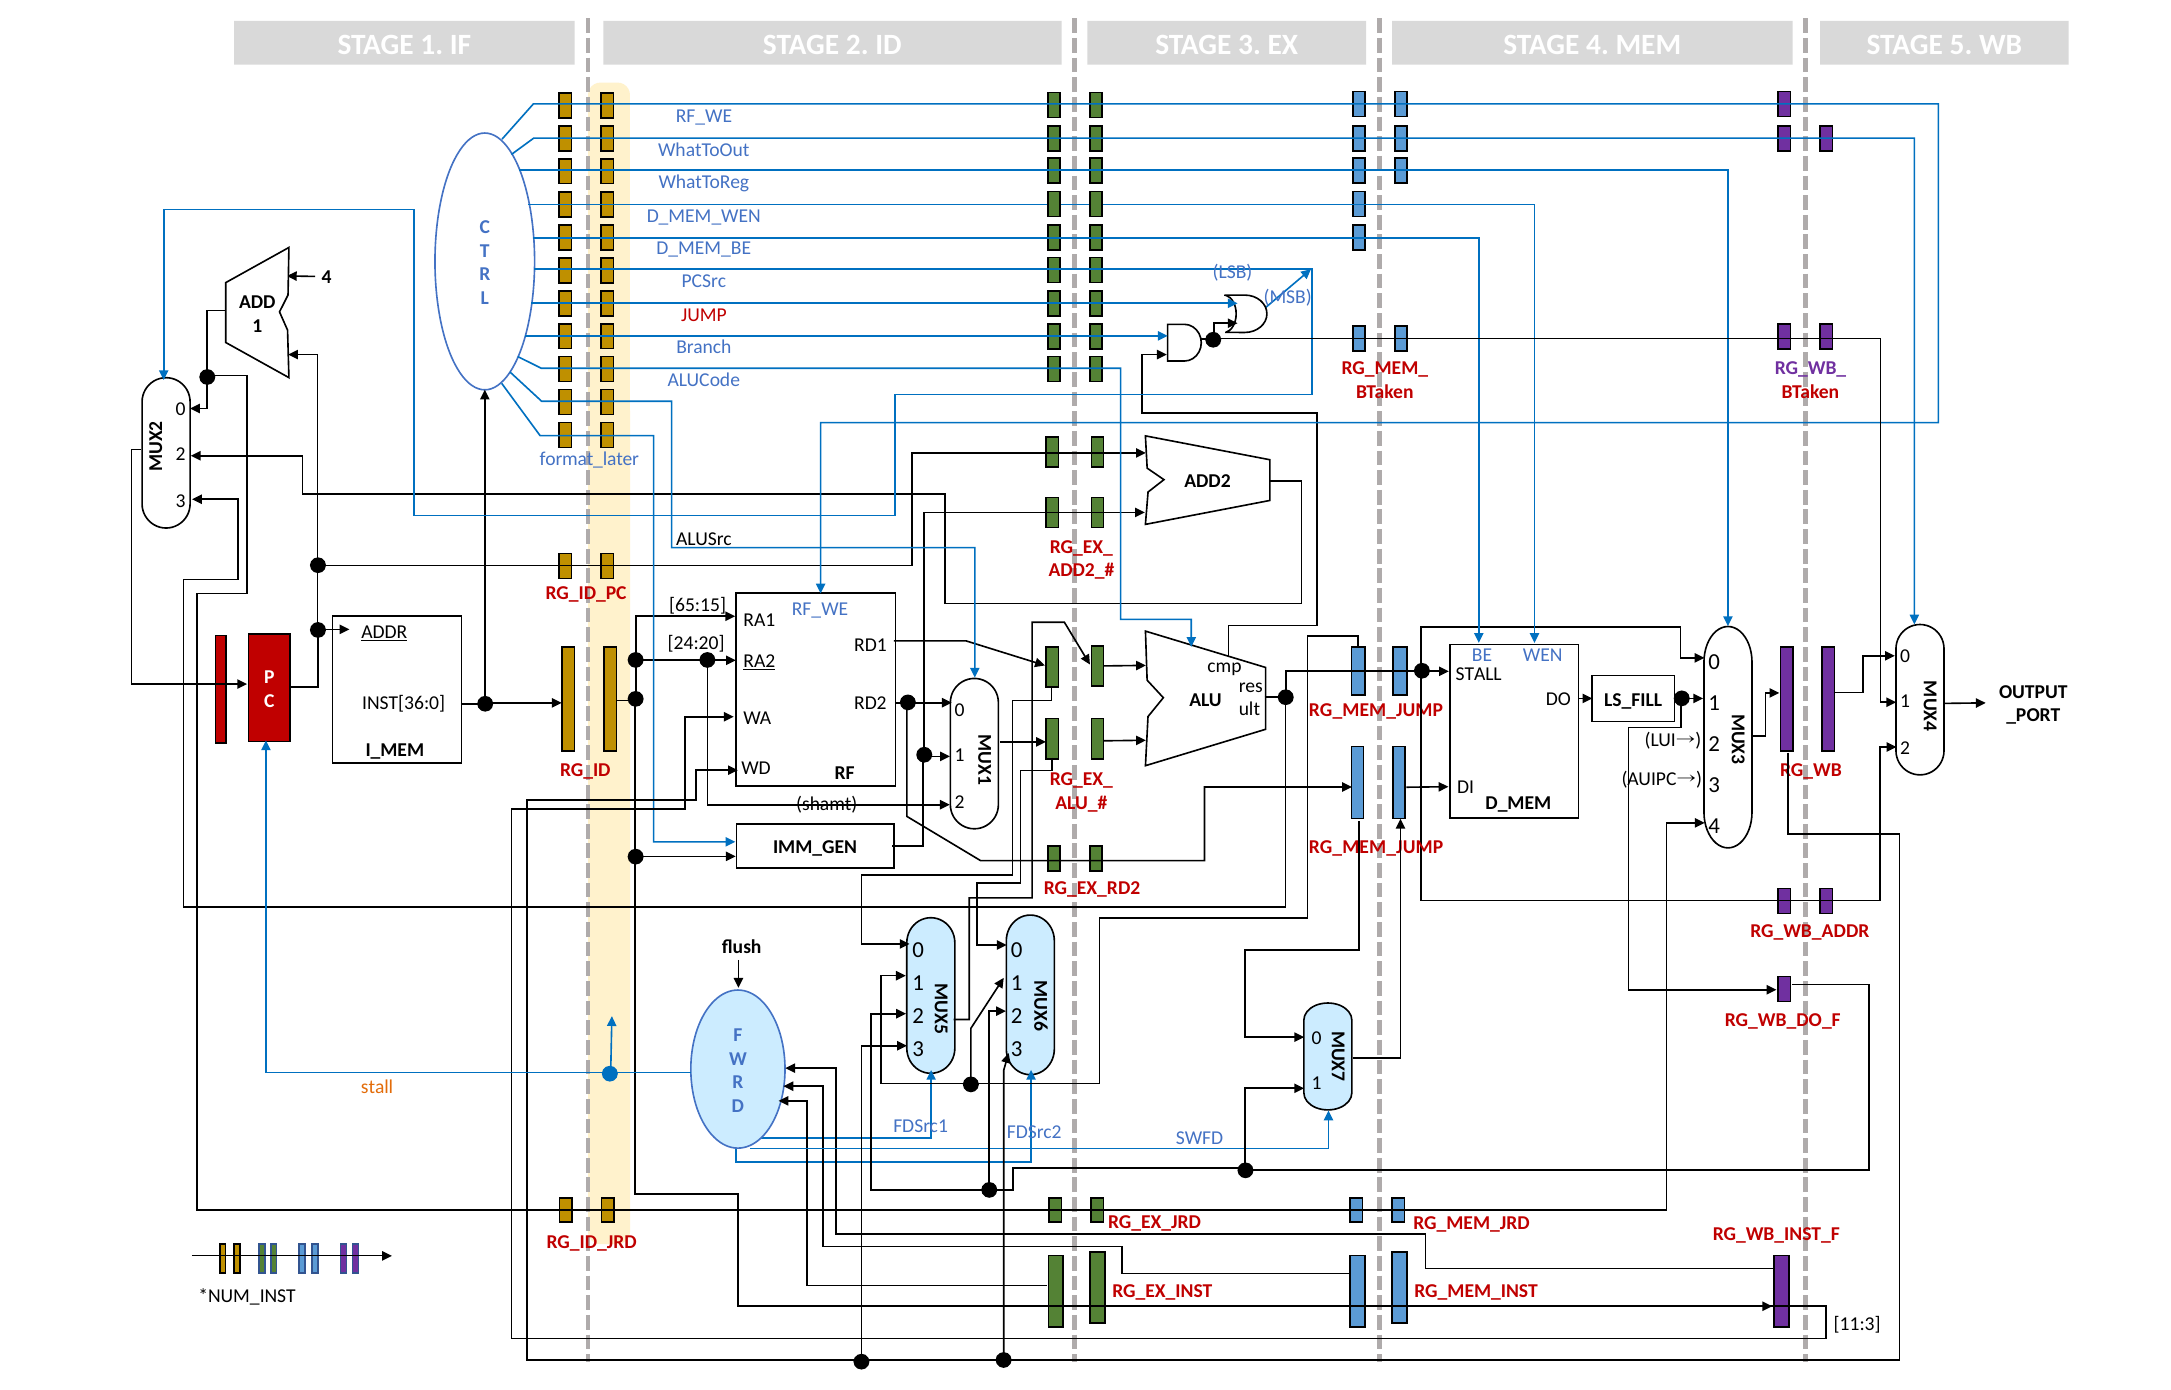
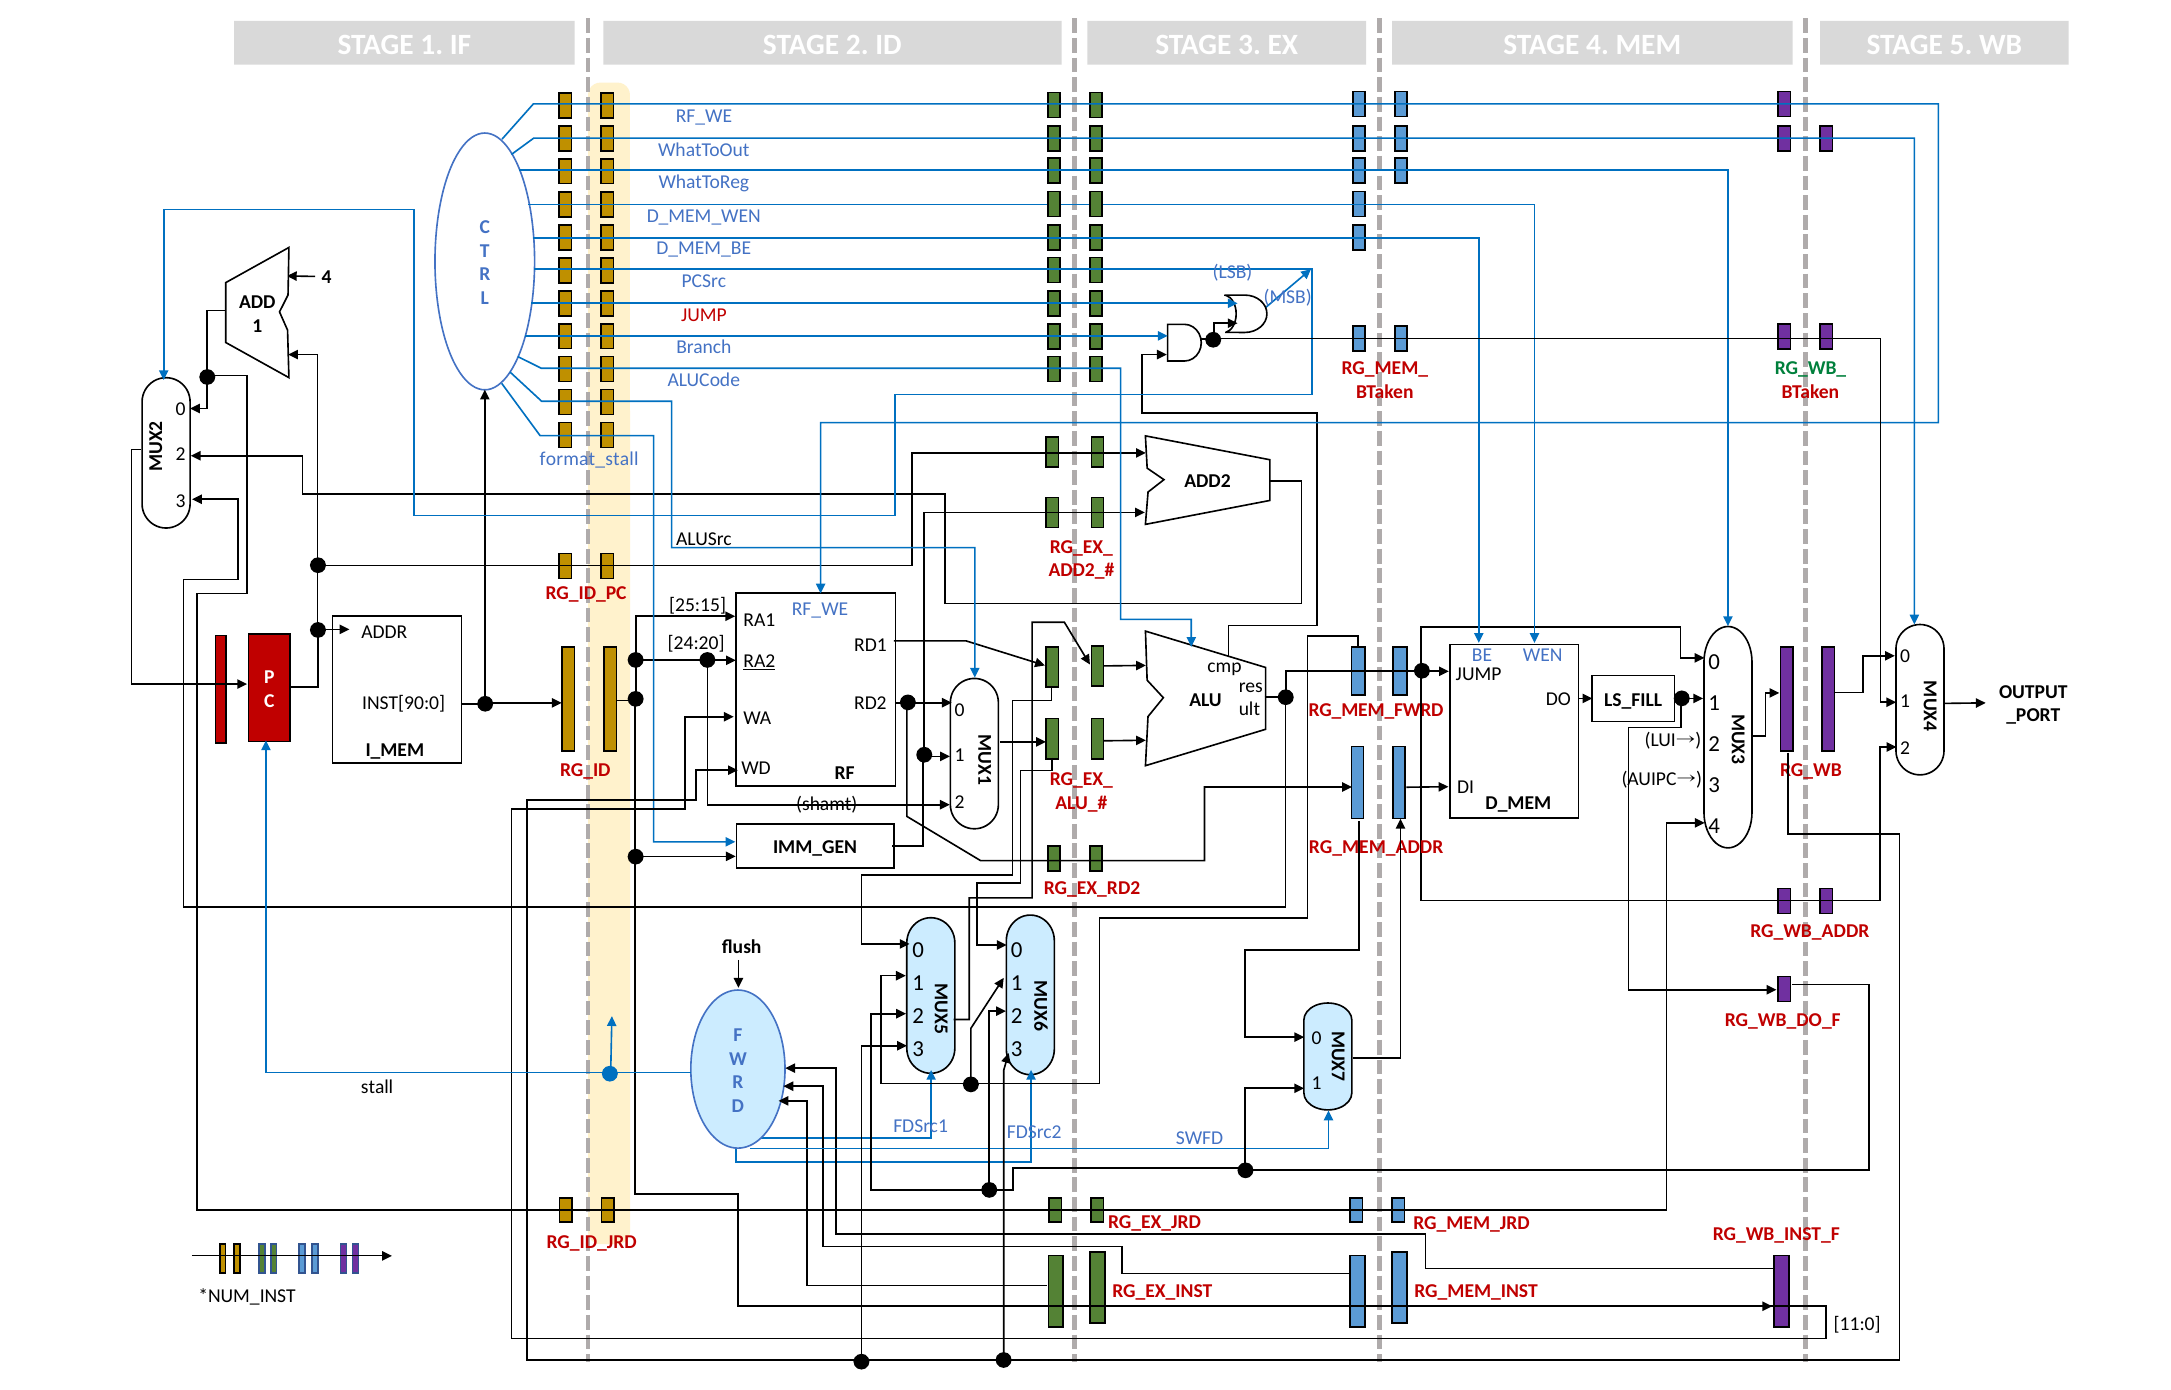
RG_WB_ colour: purple -> green (1811, 368)
format_later: format_later -> format_stall (589, 459)
65:15: 65:15 -> 25:15 (698, 605)
ADDR underline: present -> none (384, 632)
STALL: STALL -> JUMP (1479, 674)
INST[36:0: INST[36:0 -> INST[90:0 (404, 702)
RG_MEM_JUMP: RG_MEM_JUMP -> RG_MEM_FWRD (1376, 709)
RG_MEM_JUMP: RG_MEM_JUMP -> RG_MEM_ADDR (1376, 847)
stall colour: orange -> black (377, 1087)
11:3: 11:3 -> 11:0 (1857, 1324)
